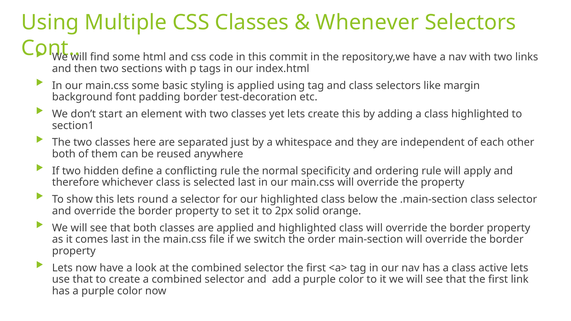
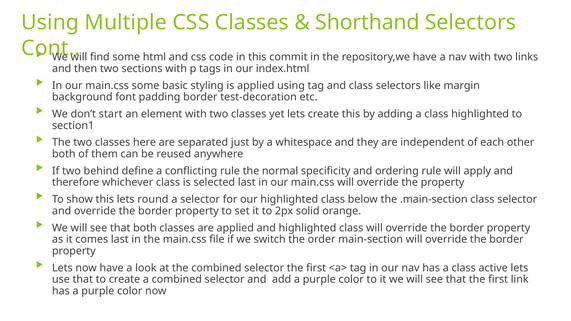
Whenever: Whenever -> Shorthand (368, 23)
hidden: hidden -> behind (101, 171)
